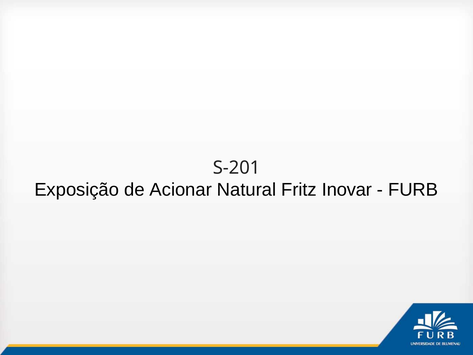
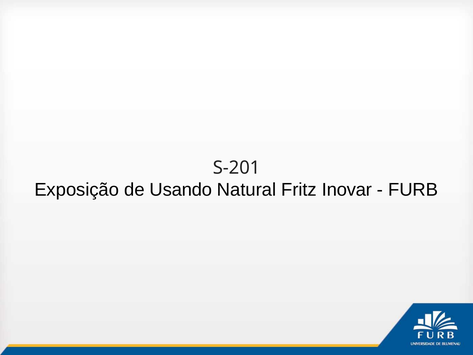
Acionar: Acionar -> Usando (181, 190)
